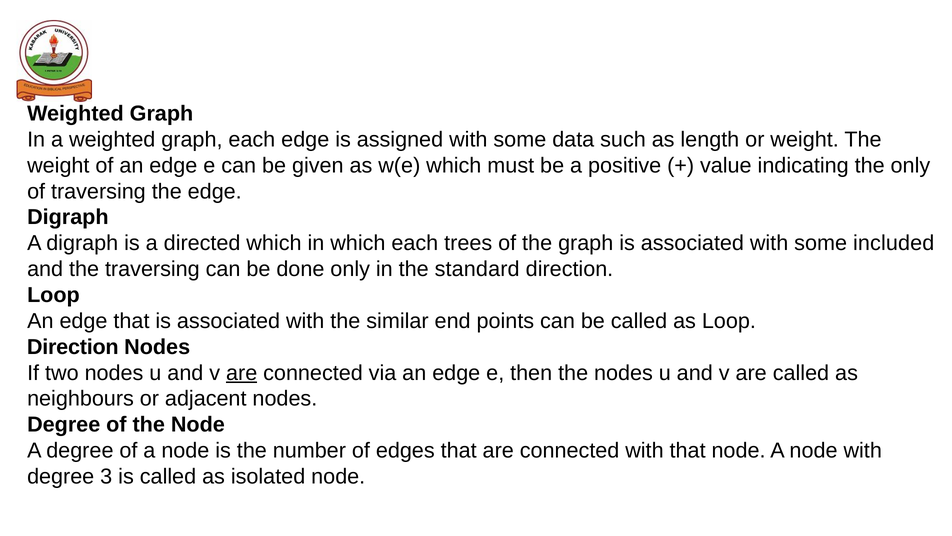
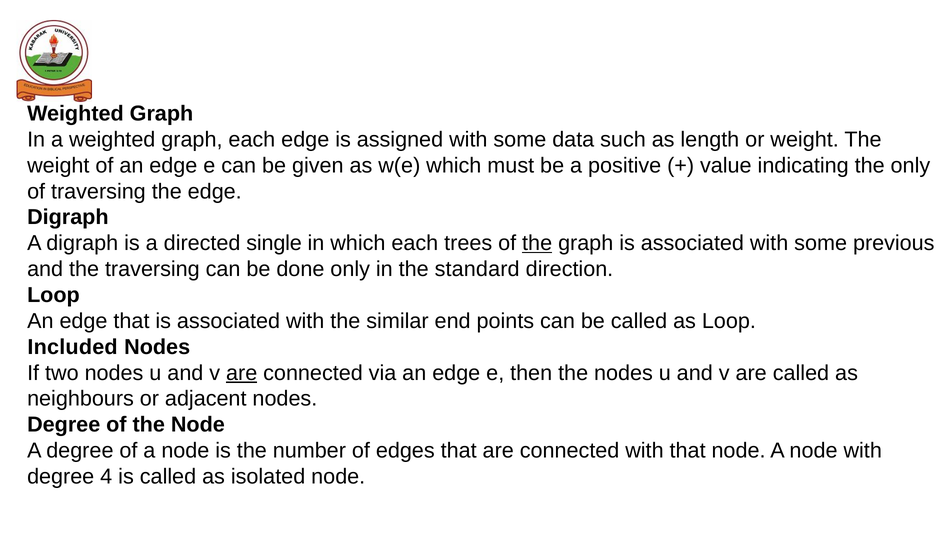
directed which: which -> single (274, 243)
the underline: none -> present (537, 243)
included: included -> previous (894, 243)
Direction: Direction -> Included (73, 347)
3: 3 -> 4 (106, 476)
